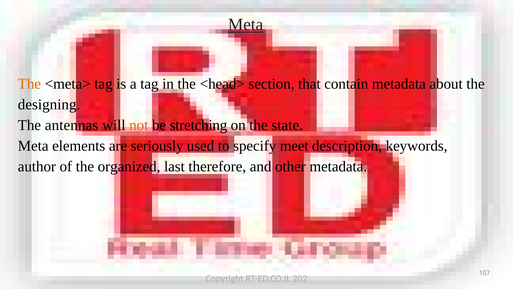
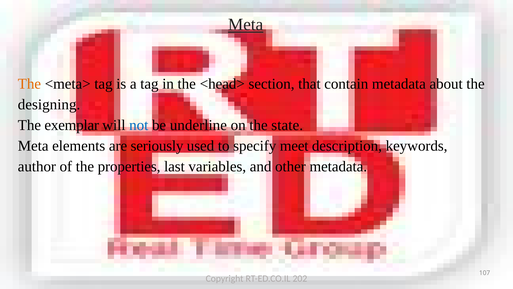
antennas: antennas -> exemplar (72, 125)
not colour: orange -> blue (139, 125)
stretching: stretching -> underline (198, 125)
organized: organized -> properties (129, 166)
therefore: therefore -> variables (217, 166)
